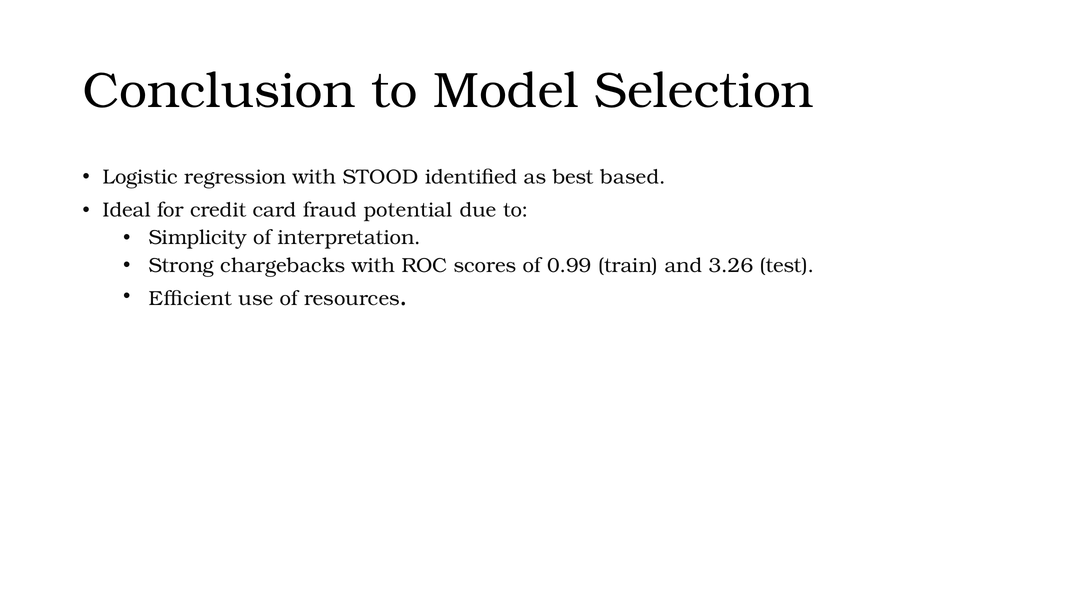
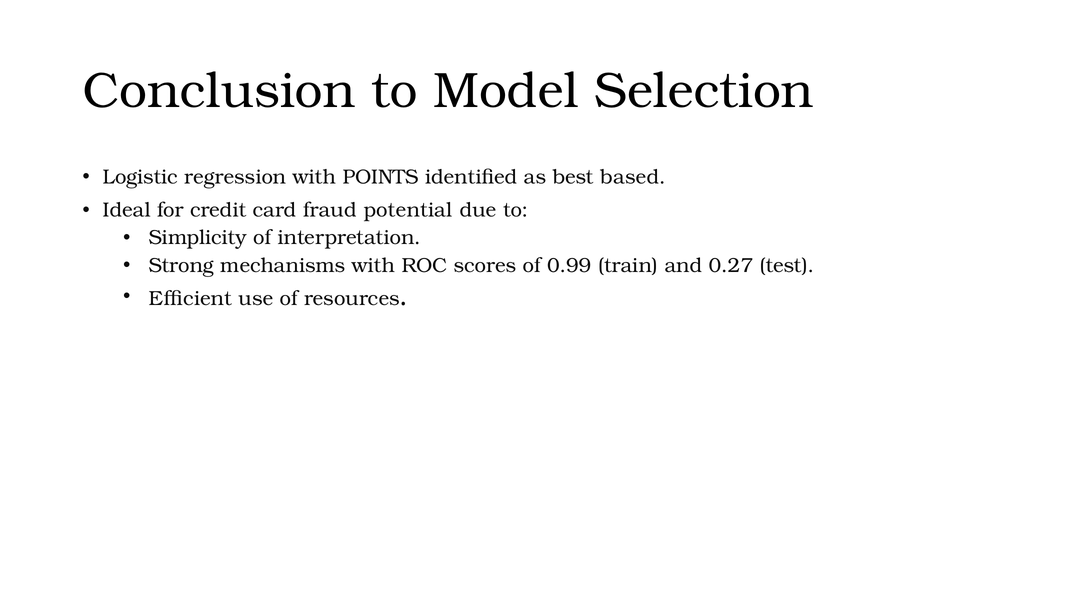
STOOD: STOOD -> POINTS (381, 177)
chargebacks: chargebacks -> mechanisms (283, 265)
3.26: 3.26 -> 0.27 (731, 265)
